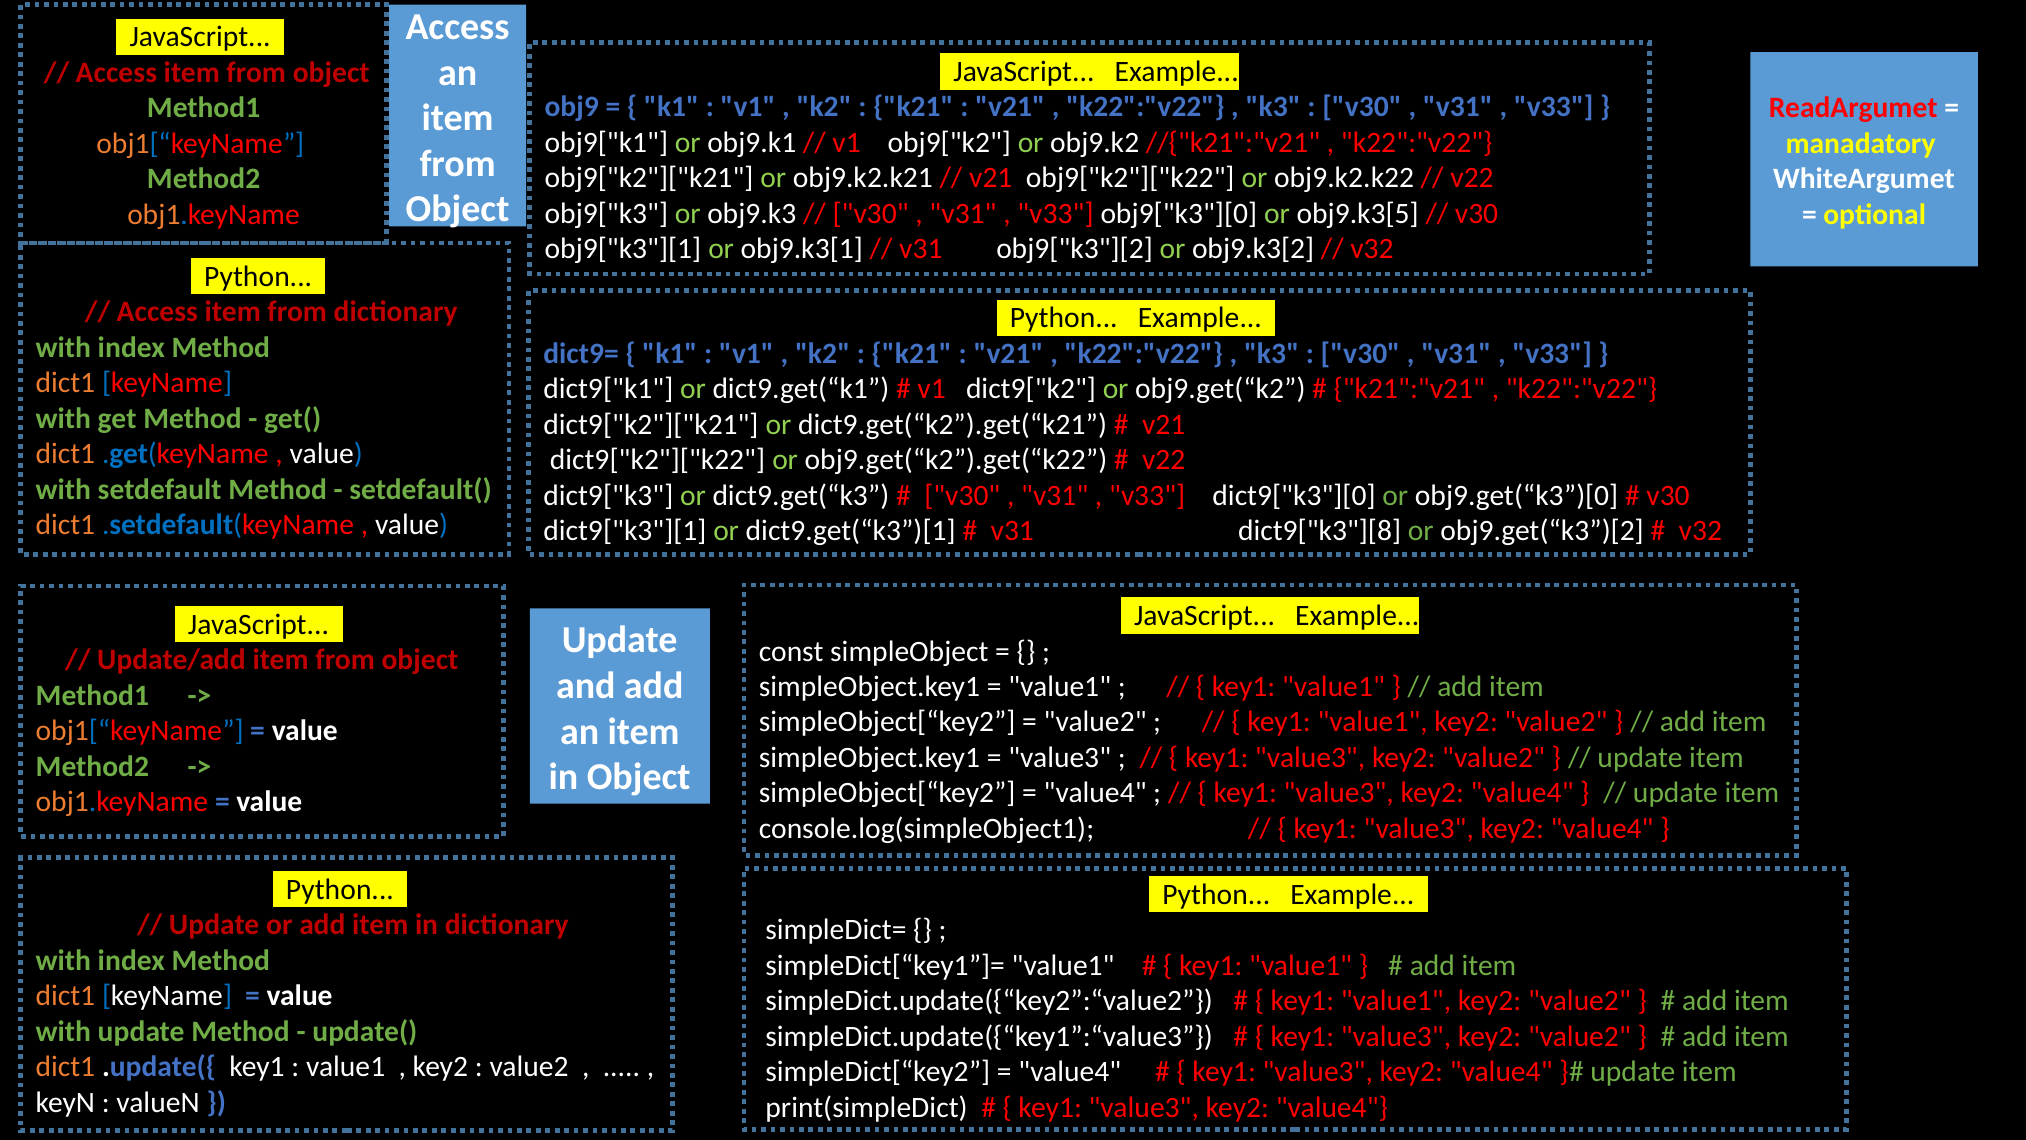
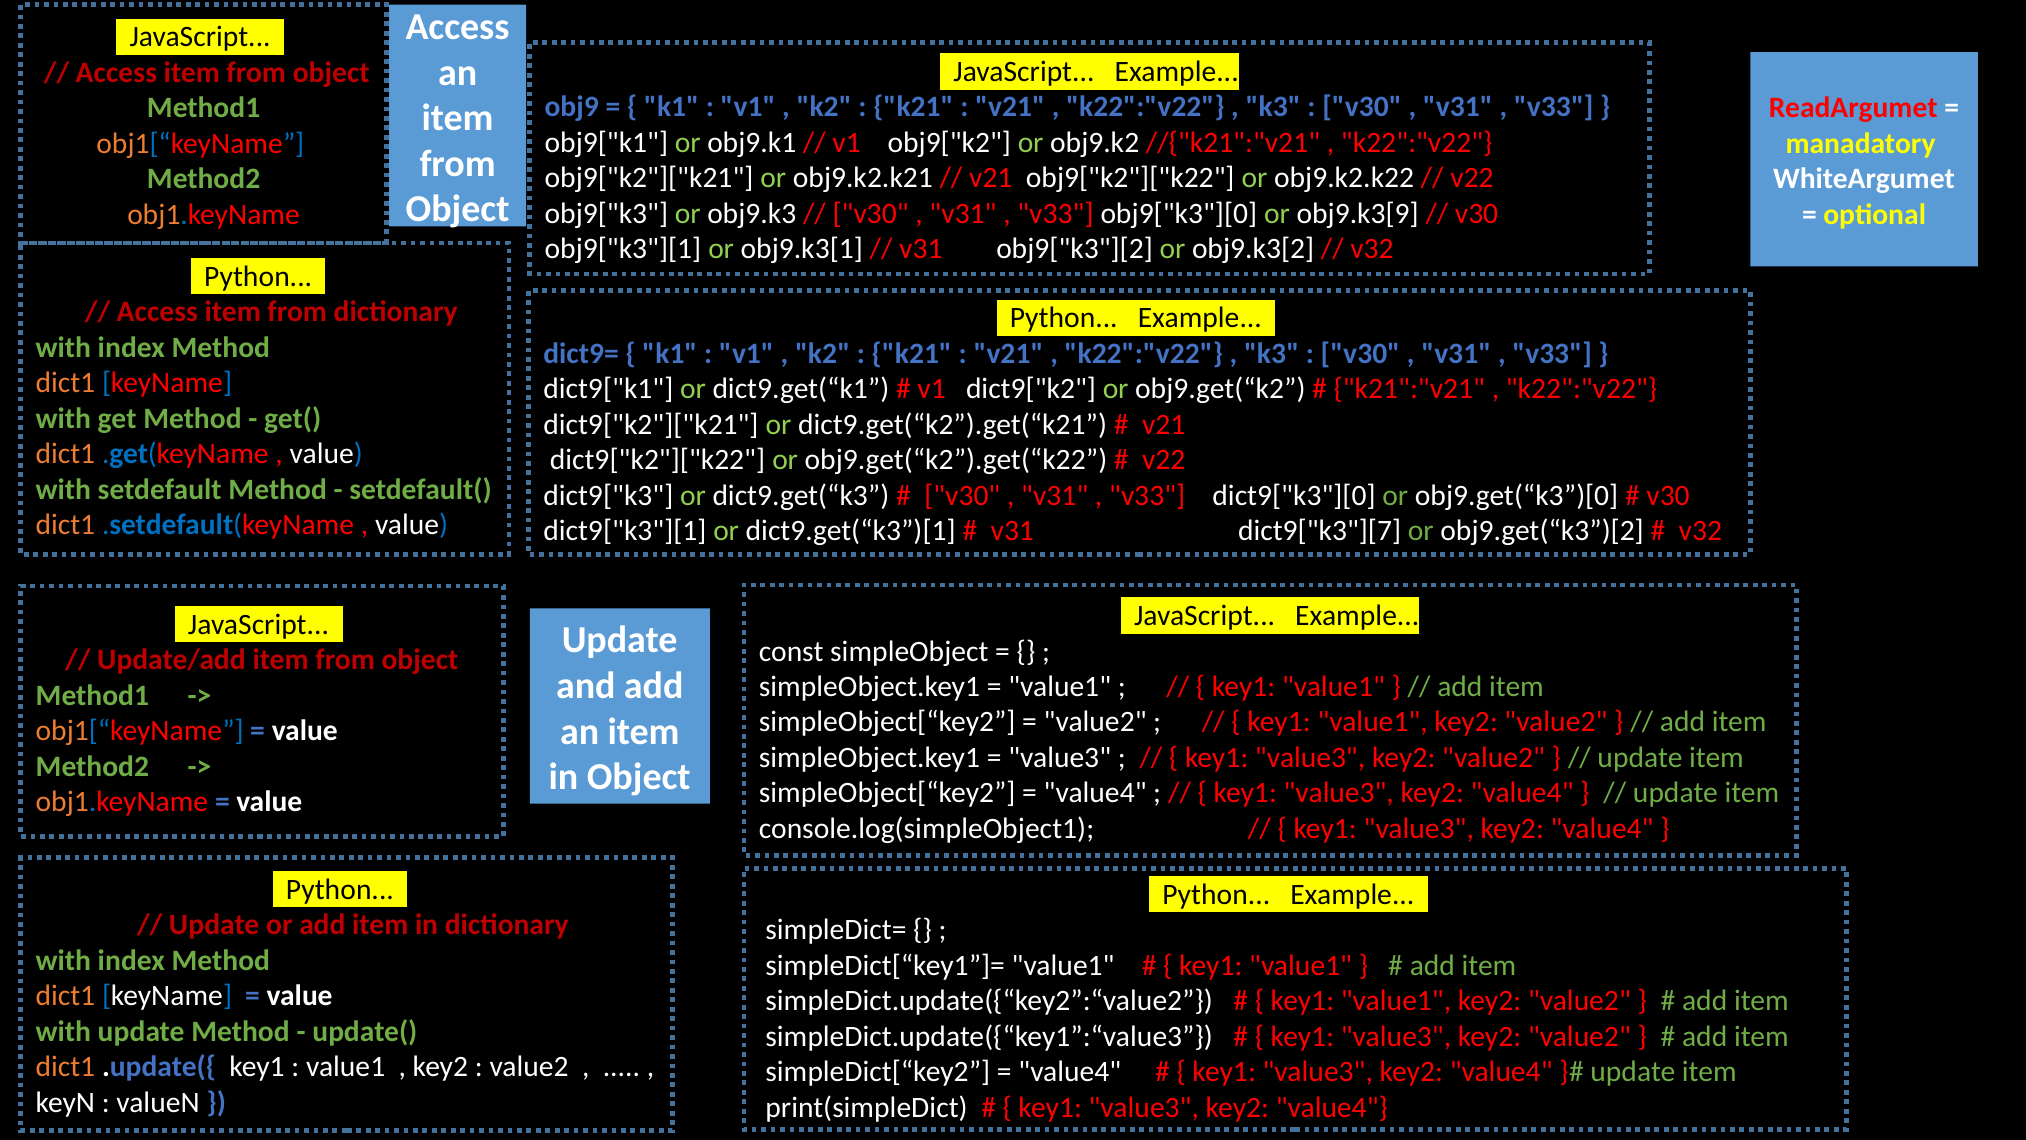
obj9.k3[5: obj9.k3[5 -> obj9.k3[9 (1358, 214)
dict9["k3"][8: dict9["k3"][8 -> dict9["k3"][7 (1320, 531)
